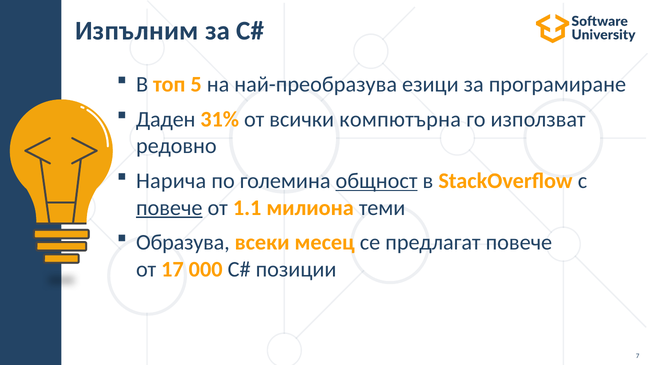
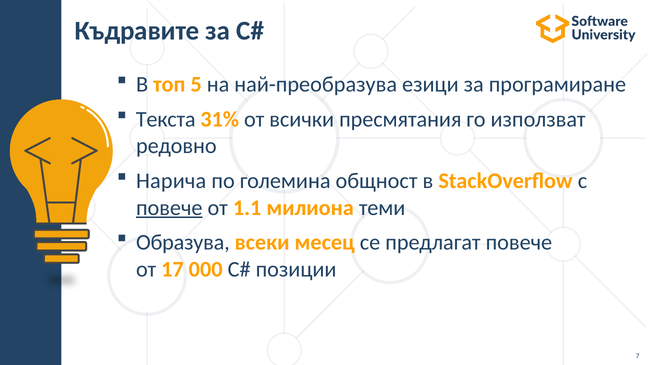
Изпълним: Изпълним -> Къдравите (137, 31)
Даден: Даден -> Текстa (166, 119)
компютърна: компютърна -> пресмятания (400, 119)
общност underline: present -> none (377, 181)
